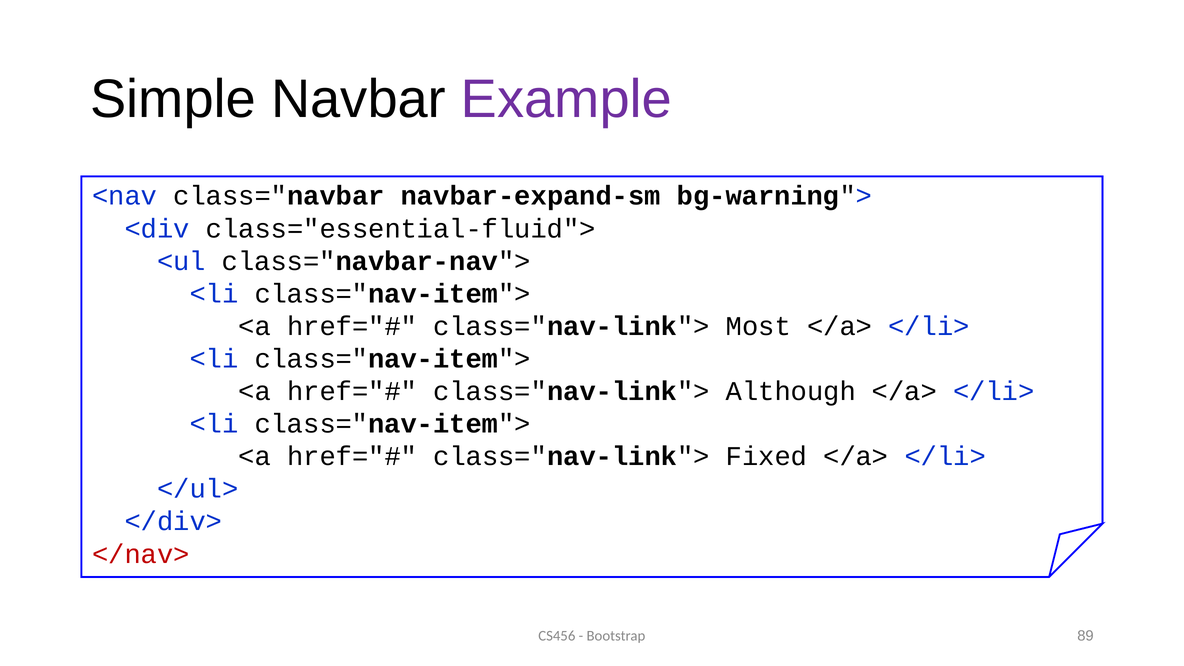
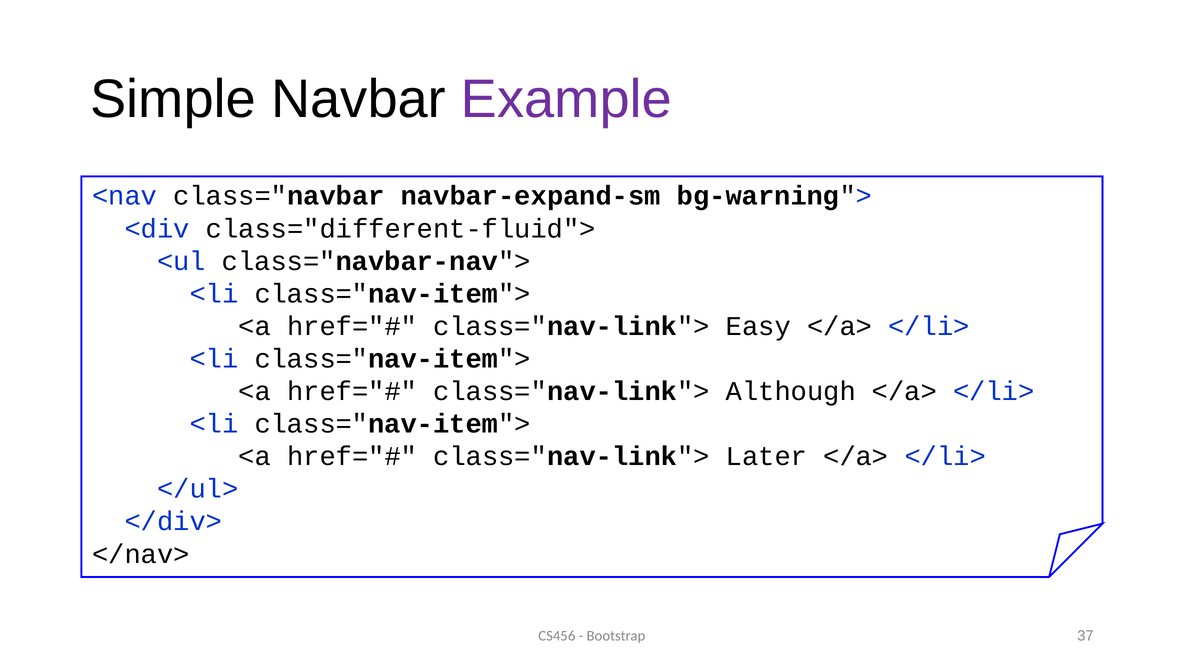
class="essential-fluid">: class="essential-fluid"> -> class="different-fluid"> (401, 229)
Most: Most -> Easy (758, 326)
Fixed: Fixed -> Later (766, 456)
</nav> colour: red -> black (141, 554)
89: 89 -> 37 (1085, 636)
